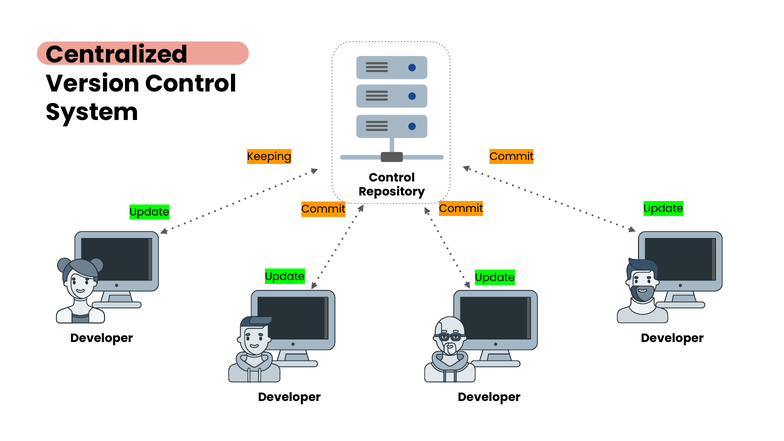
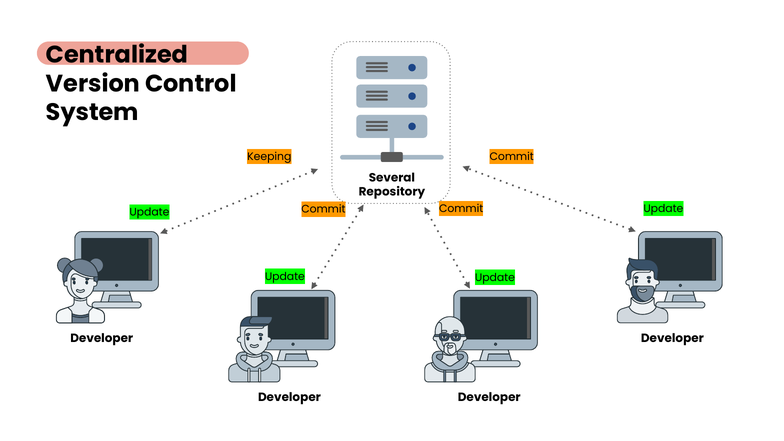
Control: Control -> Several (392, 178)
